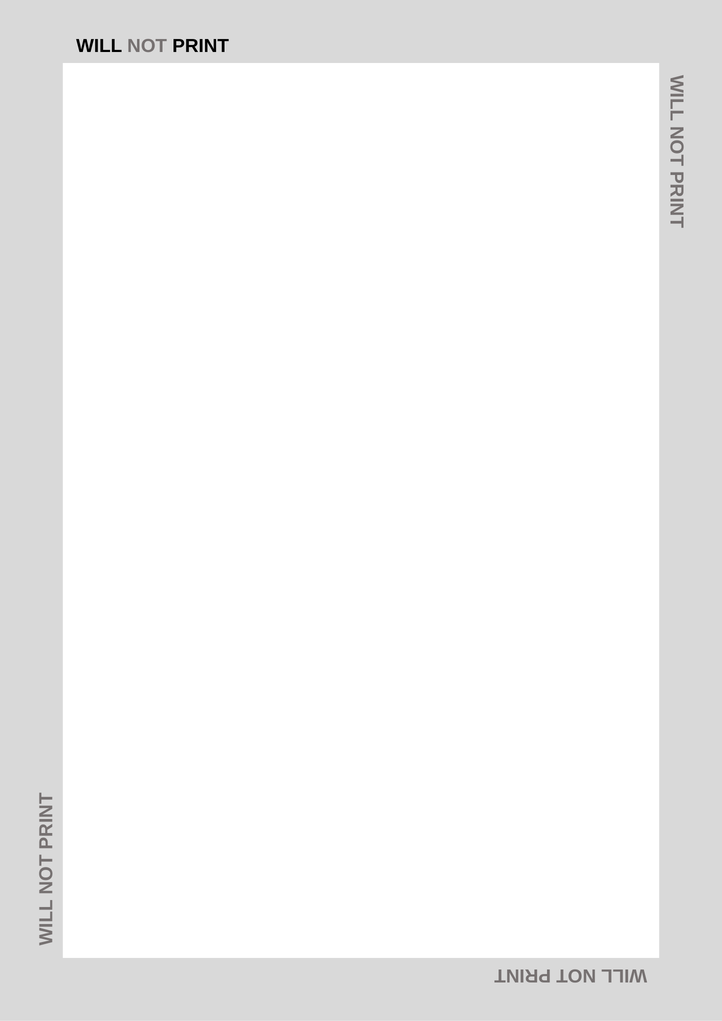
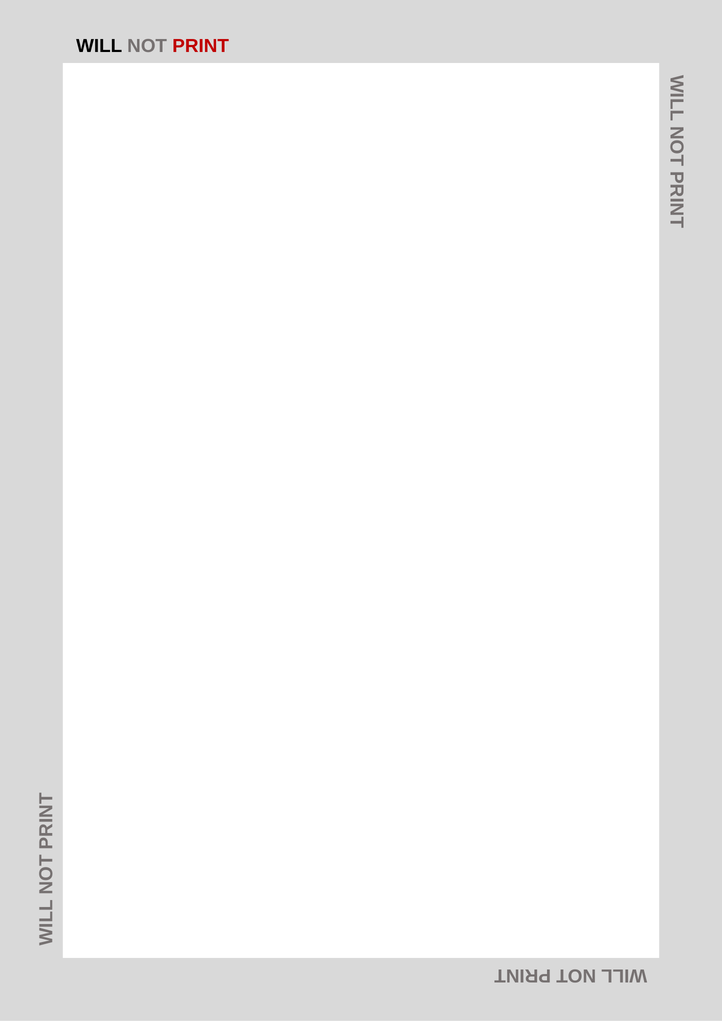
PRINT colour: black -> red (201, 46)
